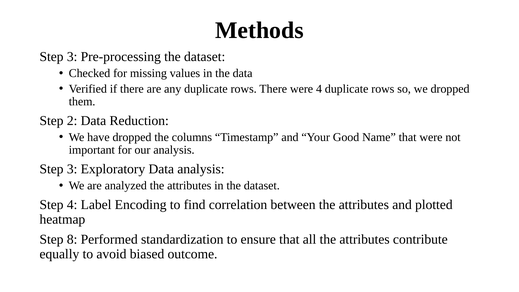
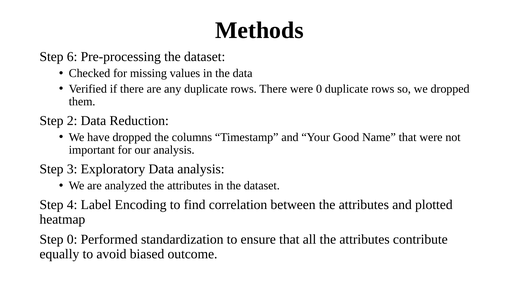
3: 3 -> 6 (72, 57)
were 4: 4 -> 0 (319, 89)
Step 8: 8 -> 0 (72, 239)
